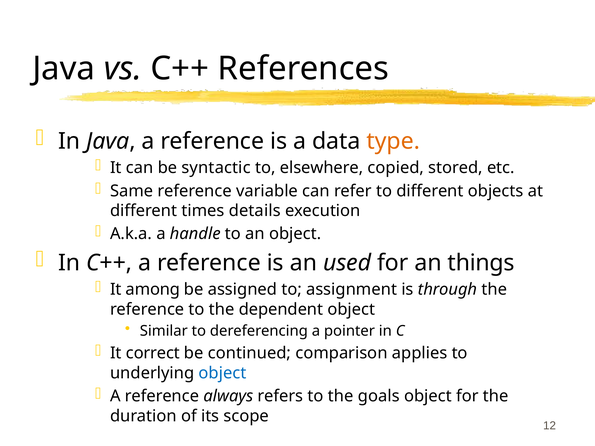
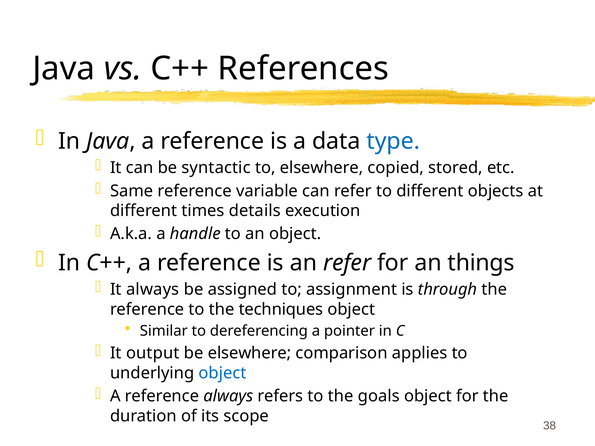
type colour: orange -> blue (393, 141)
an used: used -> refer (347, 263)
It among: among -> always (153, 290)
dependent: dependent -> techniques (281, 309)
correct: correct -> output (153, 353)
be continued: continued -> elsewhere (249, 353)
12: 12 -> 38 (550, 426)
